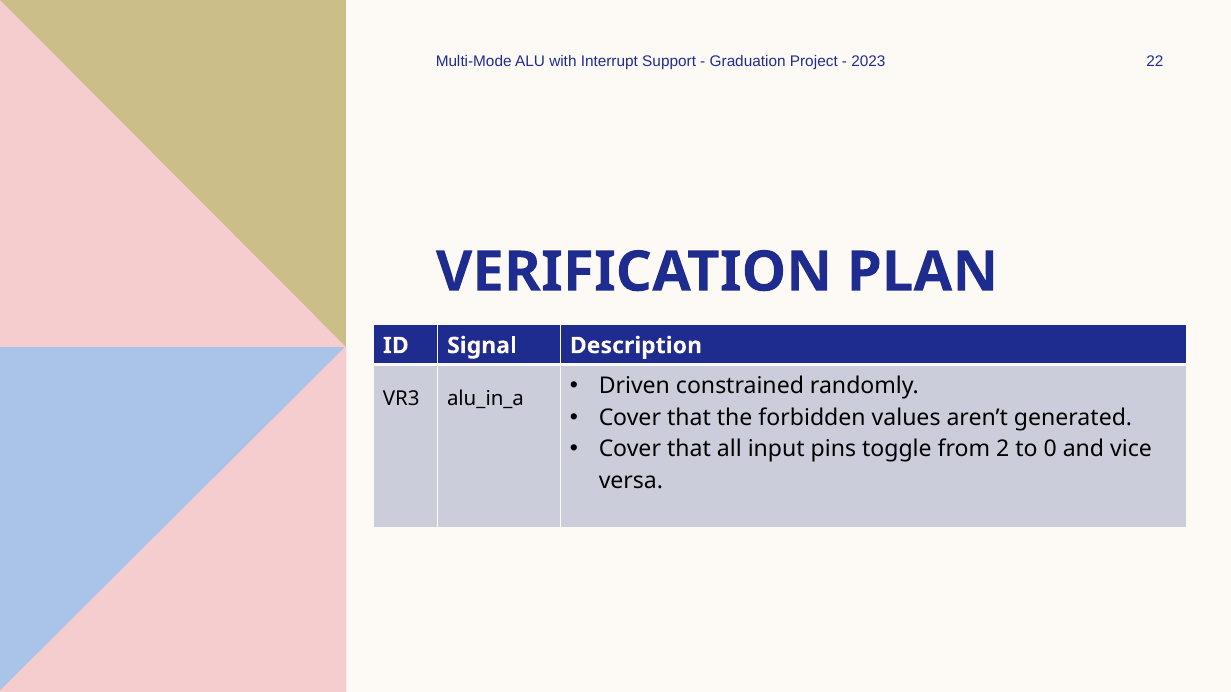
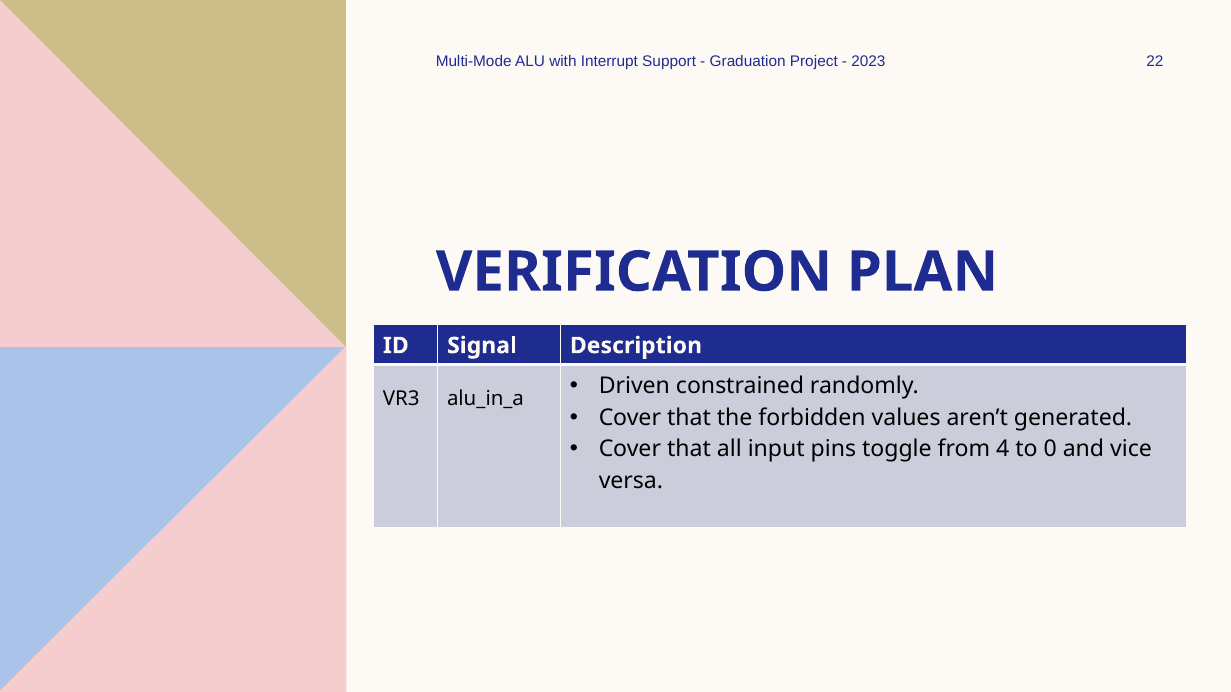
2: 2 -> 4 (1003, 449)
